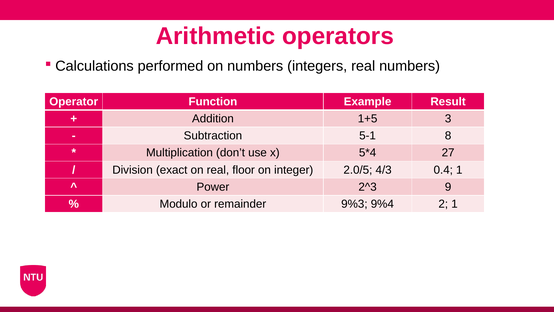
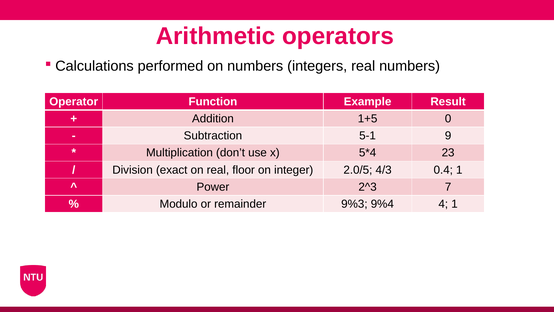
3: 3 -> 0 (448, 119)
8: 8 -> 9 (448, 136)
27: 27 -> 23 (448, 153)
9: 9 -> 7 (448, 187)
2: 2 -> 4 (443, 204)
